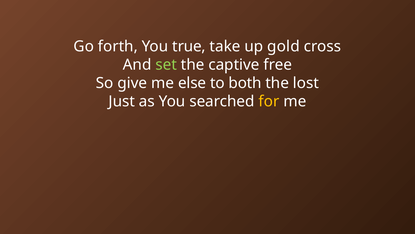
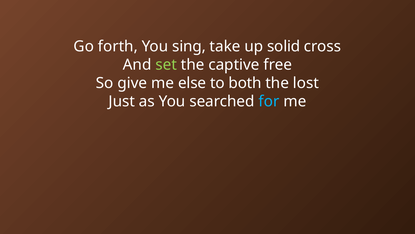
true: true -> sing (189, 46)
gold: gold -> solid (284, 46)
for colour: yellow -> light blue (269, 101)
